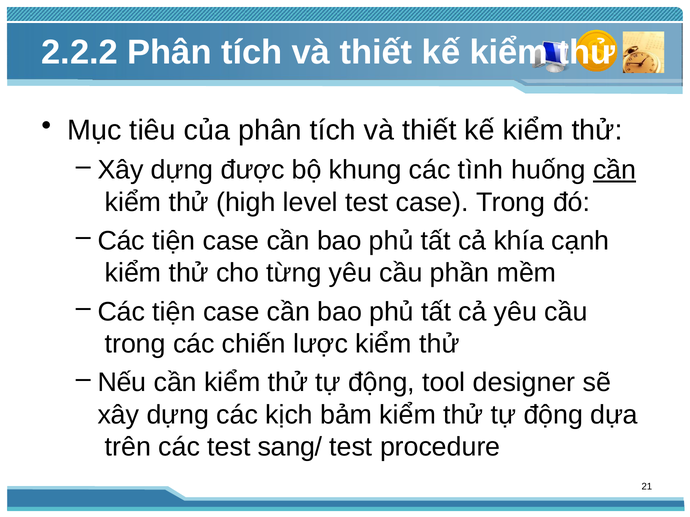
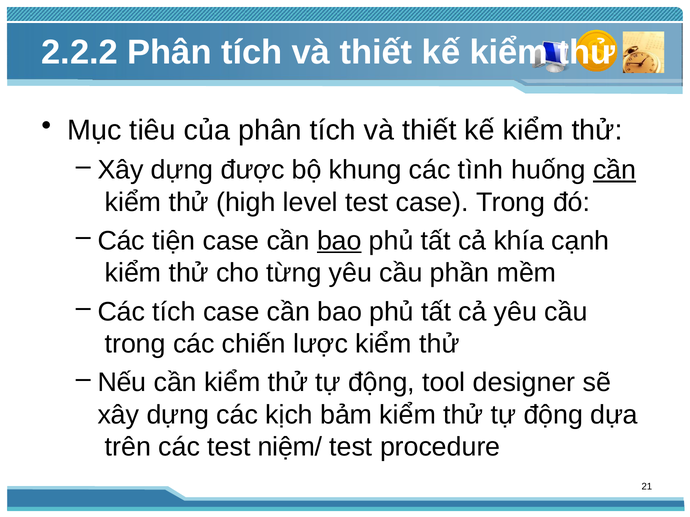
bao underline: none -> present (339, 241)
tiện: tiện -> tích (174, 312)
sang/: sang/ -> niệm/ (290, 447)
